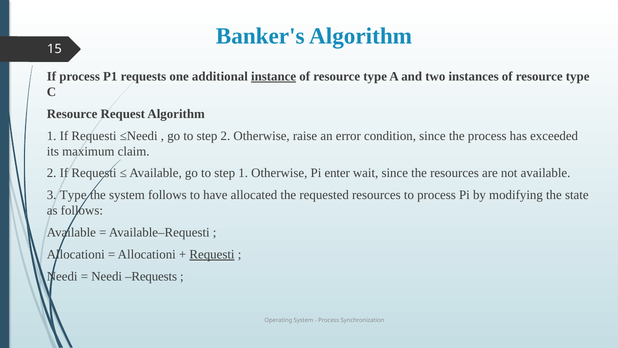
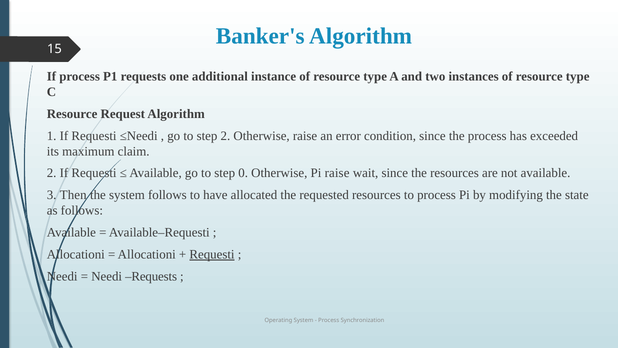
instance underline: present -> none (274, 76)
step 1: 1 -> 0 (243, 173)
Pi enter: enter -> raise (337, 173)
3 Type: Type -> Then (73, 195)
